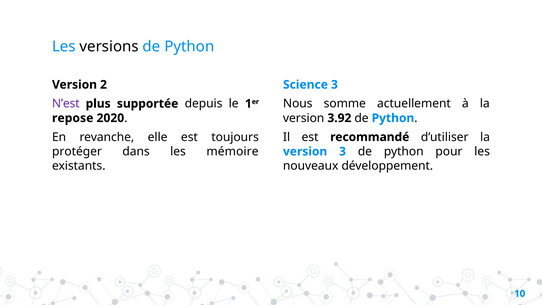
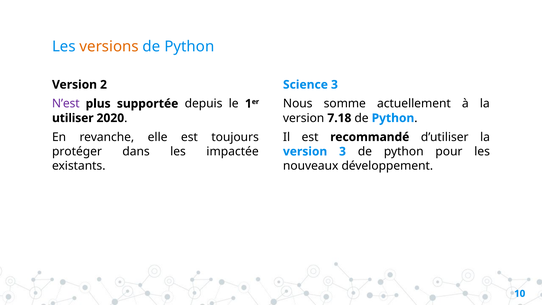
versions colour: black -> orange (109, 46)
3.92: 3.92 -> 7.18 (339, 118)
repose: repose -> utiliser (73, 118)
mémoire: mémoire -> impactée (233, 151)
